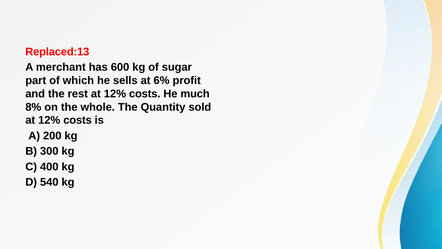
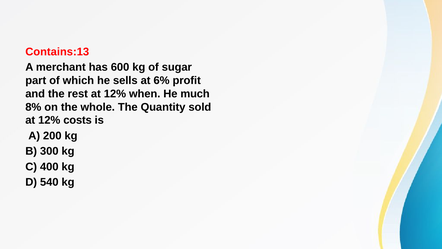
Replaced:13: Replaced:13 -> Contains:13 (57, 52)
rest at 12% costs: costs -> when (145, 94)
